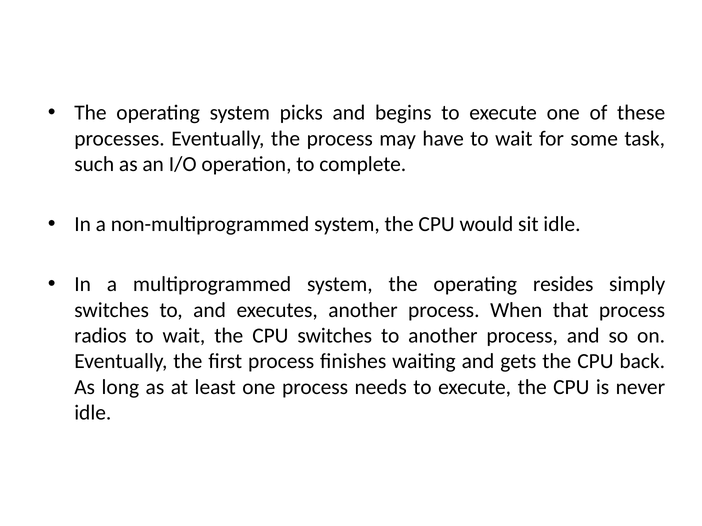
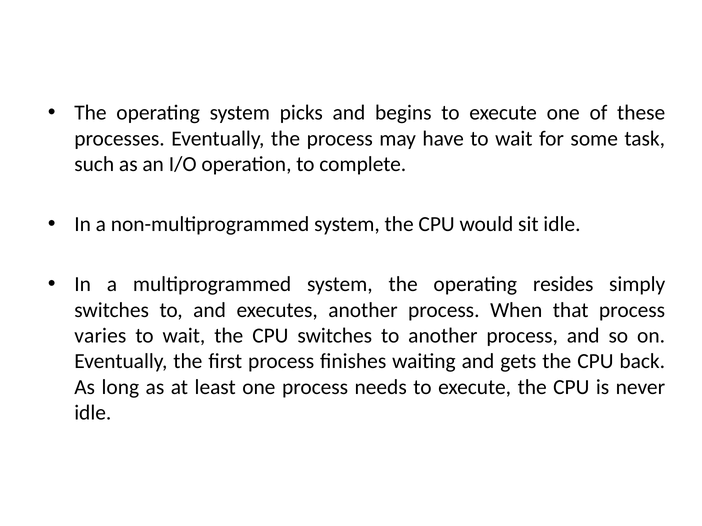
radios: radios -> varies (100, 336)
